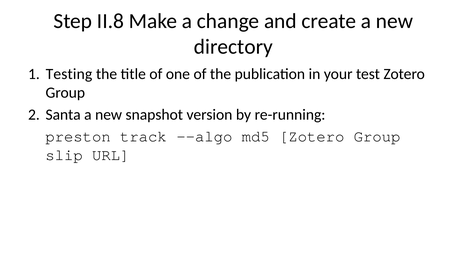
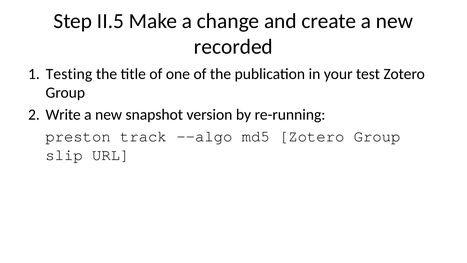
II.8: II.8 -> II.5 (110, 21)
directory: directory -> recorded (233, 47)
Santa: Santa -> Write (63, 115)
